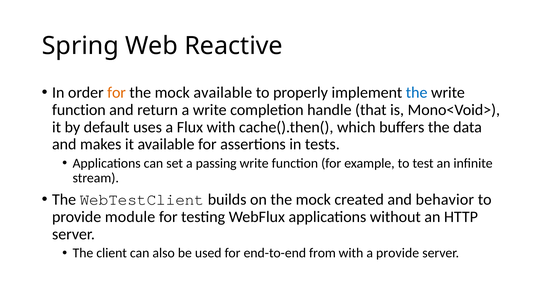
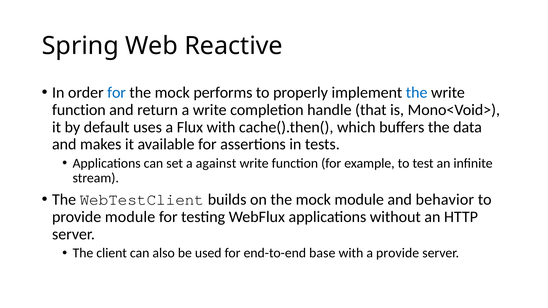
for colour: orange -> blue (117, 93)
mock available: available -> performs (223, 93)
passing: passing -> against (216, 163)
mock created: created -> module (359, 200)
from: from -> base (322, 253)
